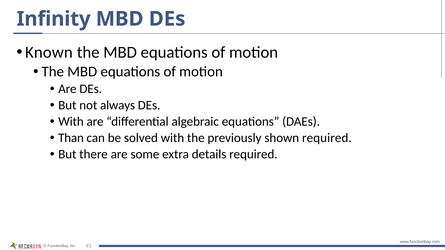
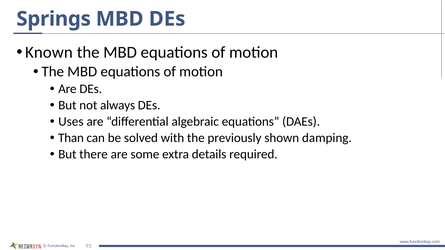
Infinity: Infinity -> Springs (54, 19)
With: With -> Uses (71, 122)
shown required: required -> damping (327, 138)
